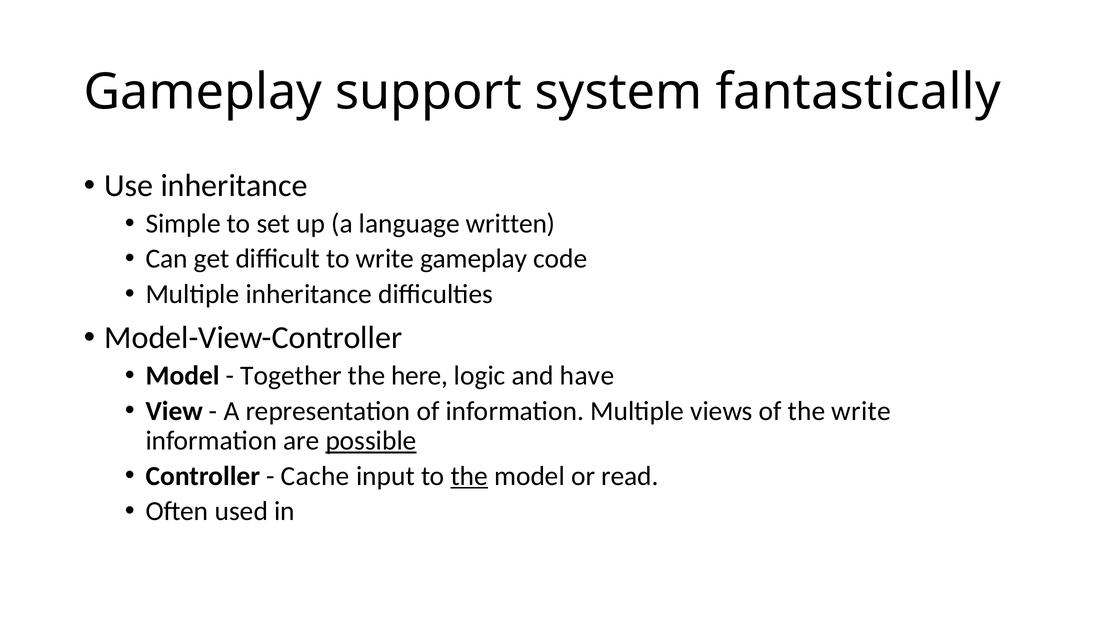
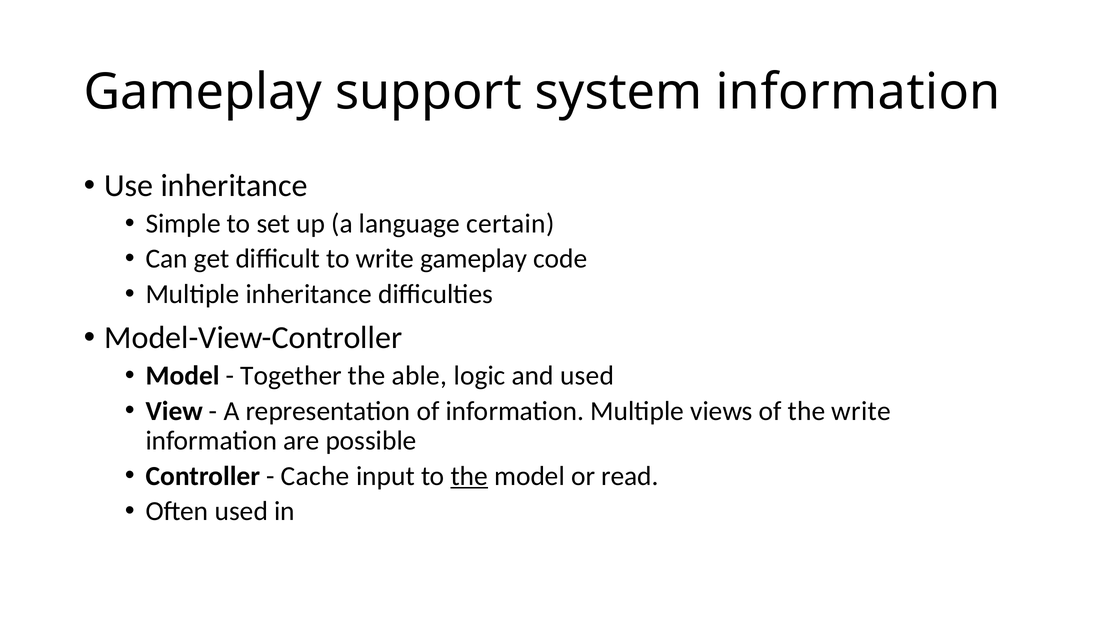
system fantastically: fantastically -> information (858, 92)
written: written -> certain (510, 224)
here: here -> able (419, 376)
and have: have -> used (587, 376)
possible underline: present -> none (371, 441)
